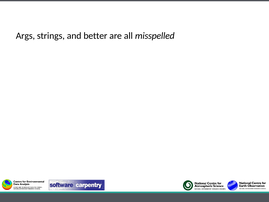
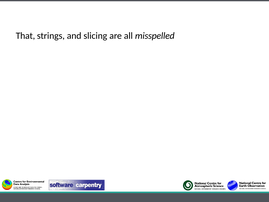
Args: Args -> That (25, 36)
better: better -> slicing (95, 36)
